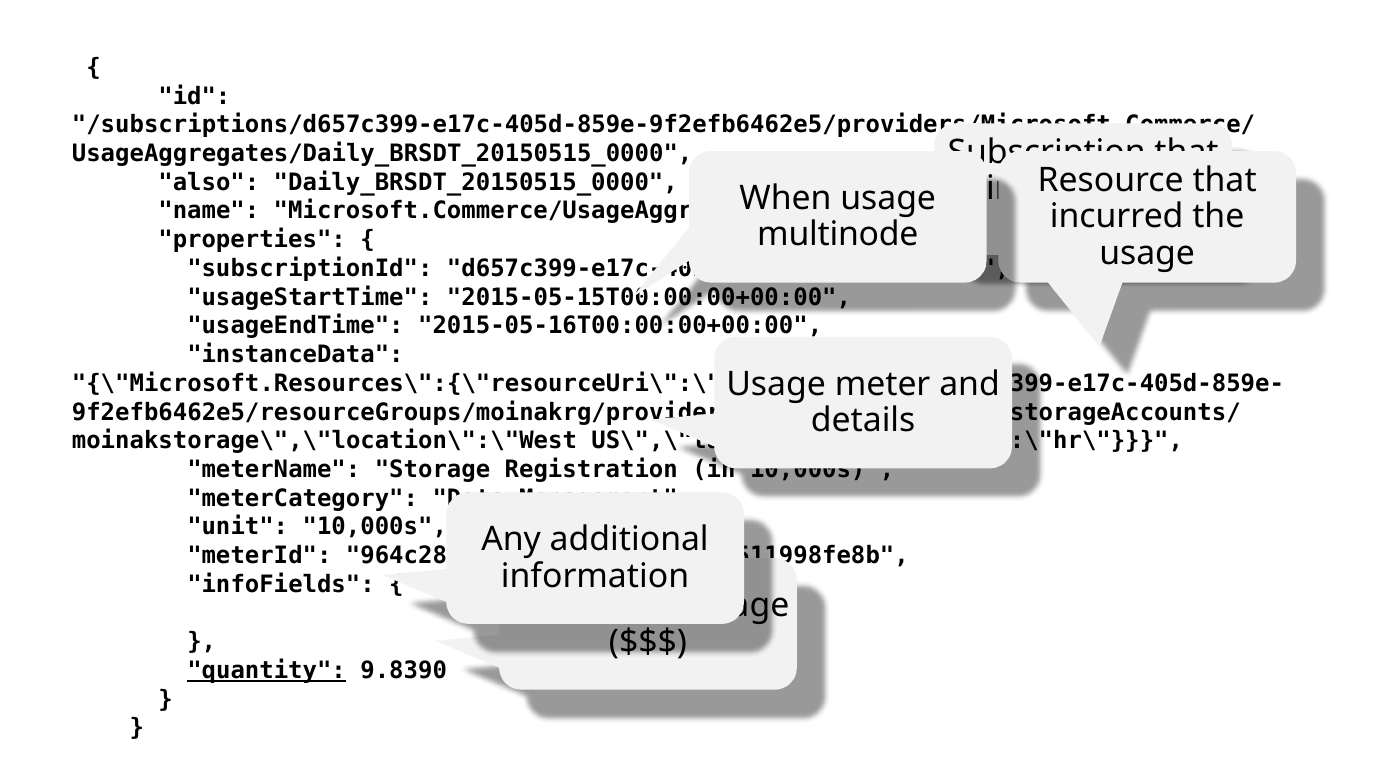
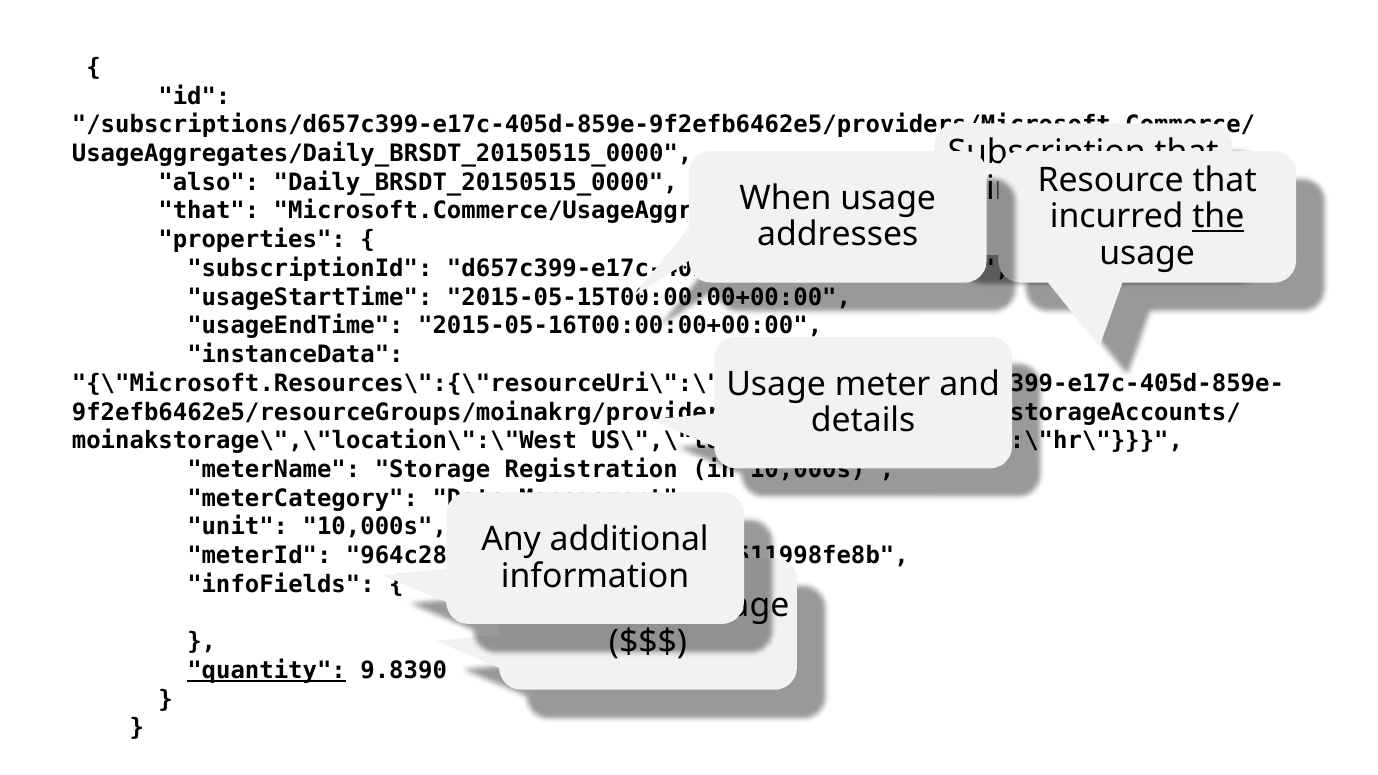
name: name -> that (209, 211)
the underline: none -> present (1218, 217)
multinode: multinode -> addresses (838, 235)
